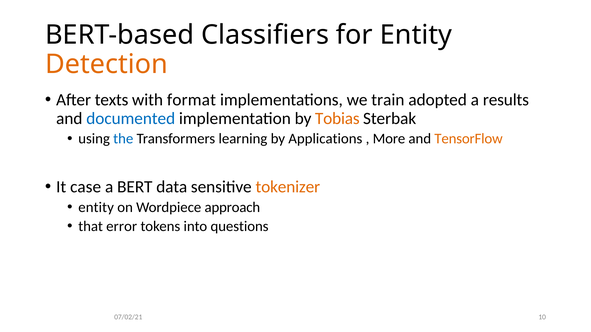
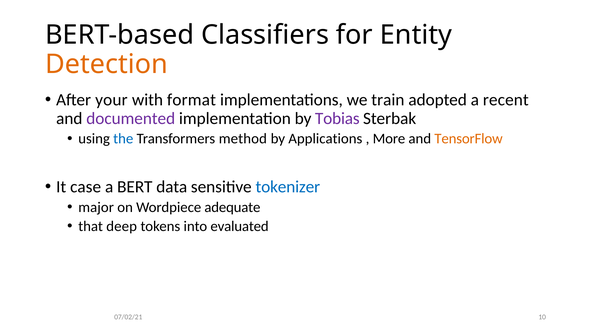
texts: texts -> your (111, 100)
results: results -> recent (506, 100)
documented colour: blue -> purple (131, 119)
Tobias colour: orange -> purple (337, 119)
learning: learning -> method (243, 139)
tokenizer colour: orange -> blue (288, 187)
entity: entity -> major (96, 207)
approach: approach -> adequate (232, 207)
error: error -> deep (122, 227)
questions: questions -> evaluated (240, 227)
